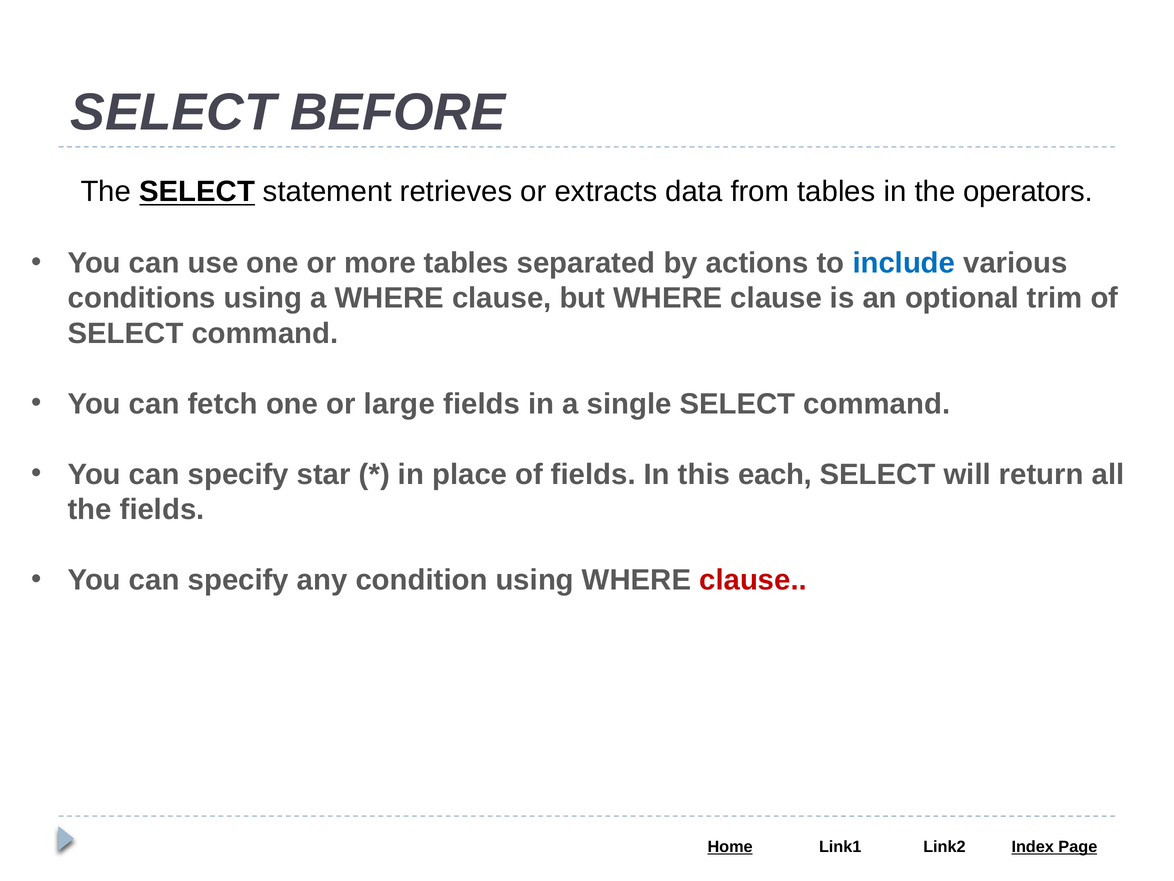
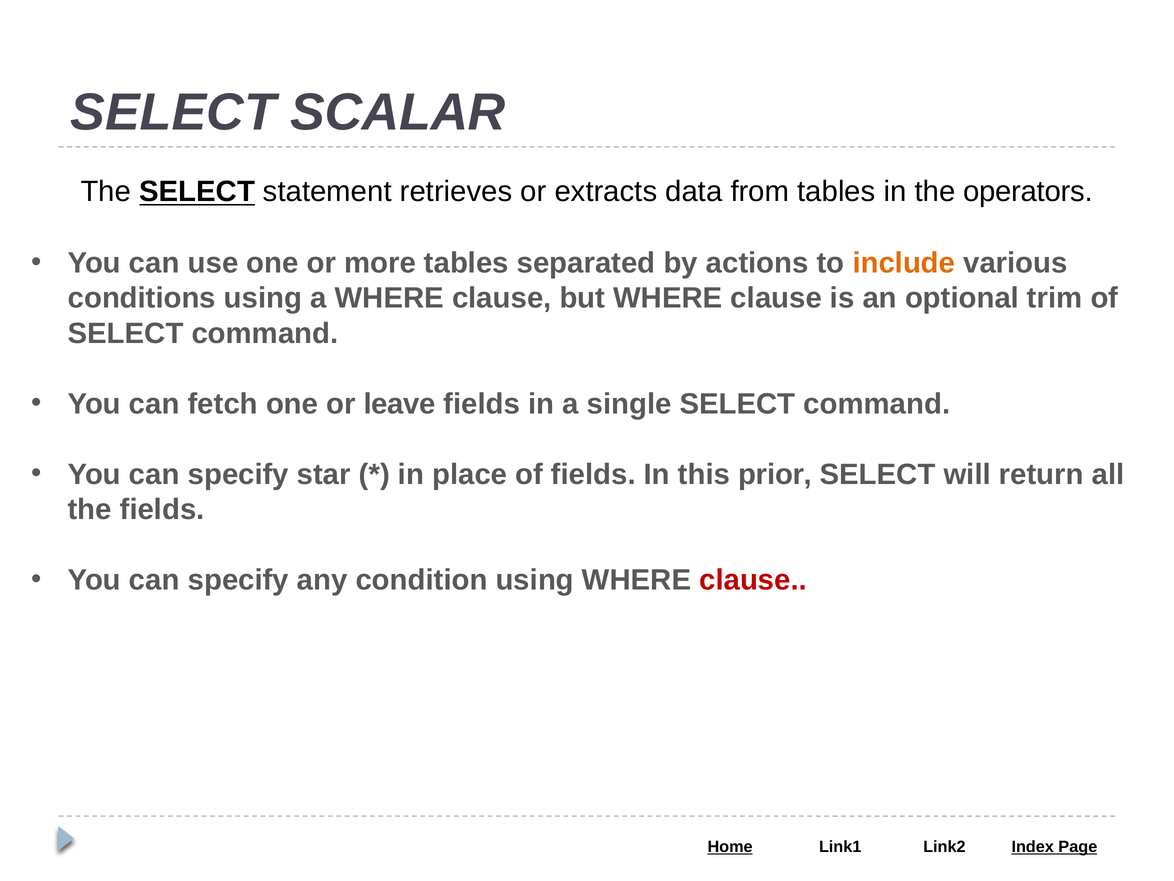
BEFORE: BEFORE -> SCALAR (398, 113)
include colour: blue -> orange (904, 263)
large: large -> leave (400, 404)
each: each -> prior (775, 474)
